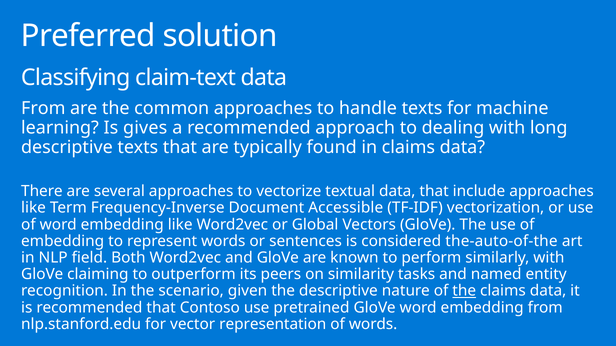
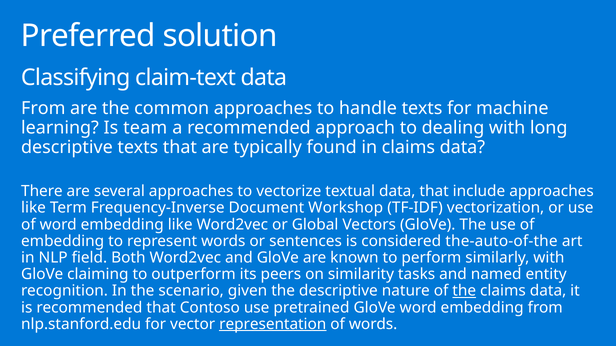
gives: gives -> team (145, 128)
Accessible: Accessible -> Workshop (346, 208)
representation underline: none -> present (273, 325)
